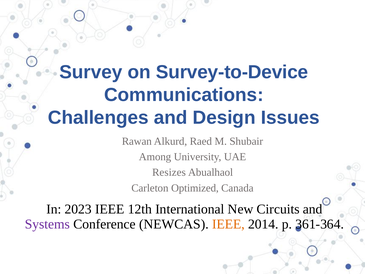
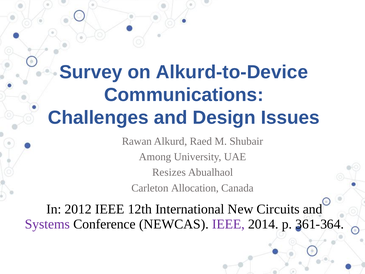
Survey-to-Device: Survey-to-Device -> Alkurd-to-Device (232, 72)
Optimized: Optimized -> Allocation (195, 188)
2023: 2023 -> 2012 (78, 209)
IEEE colour: orange -> purple (228, 224)
